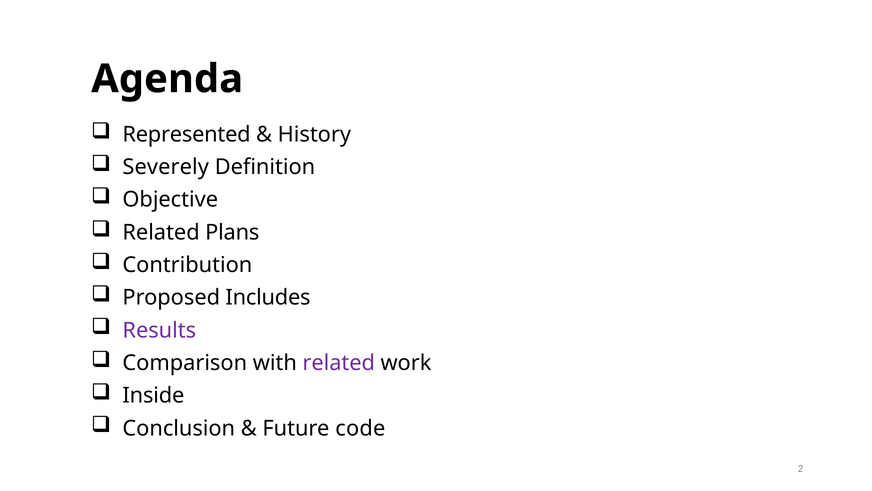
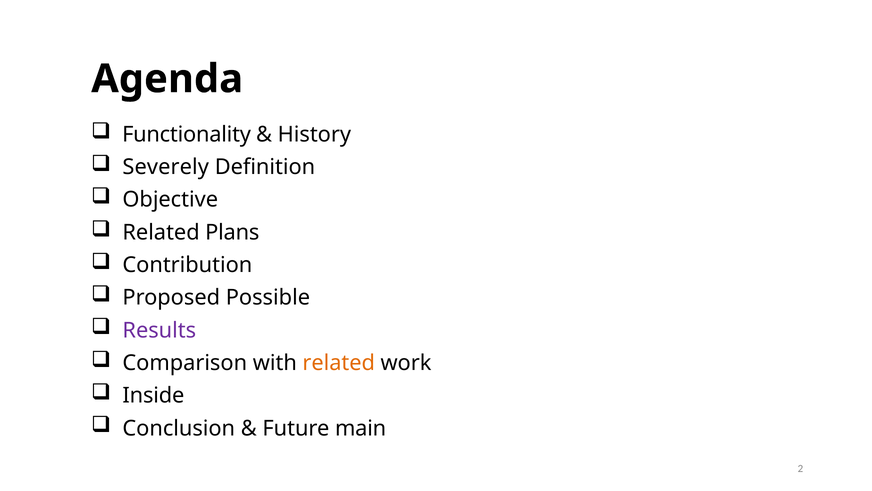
Represented: Represented -> Functionality (187, 134)
Includes: Includes -> Possible (268, 297)
related colour: purple -> orange (339, 363)
code: code -> main (361, 428)
